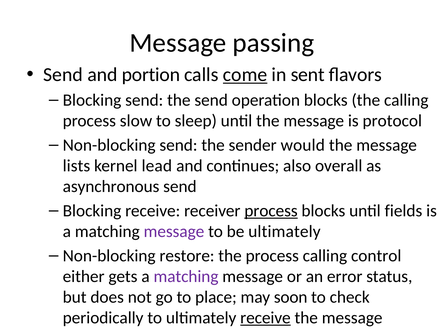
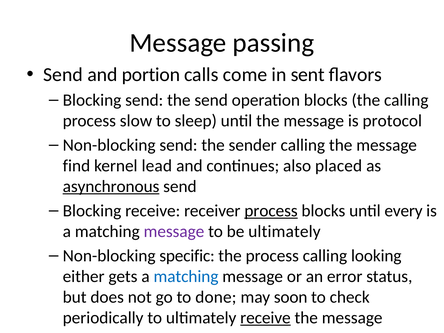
come underline: present -> none (245, 75)
sender would: would -> calling (303, 145)
lists: lists -> find (76, 166)
overall: overall -> placed (339, 166)
asynchronous underline: none -> present (111, 187)
fields: fields -> every (404, 211)
restore: restore -> specific (187, 256)
control: control -> looking (376, 256)
matching colour: purple -> blue (186, 276)
place: place -> done (216, 297)
